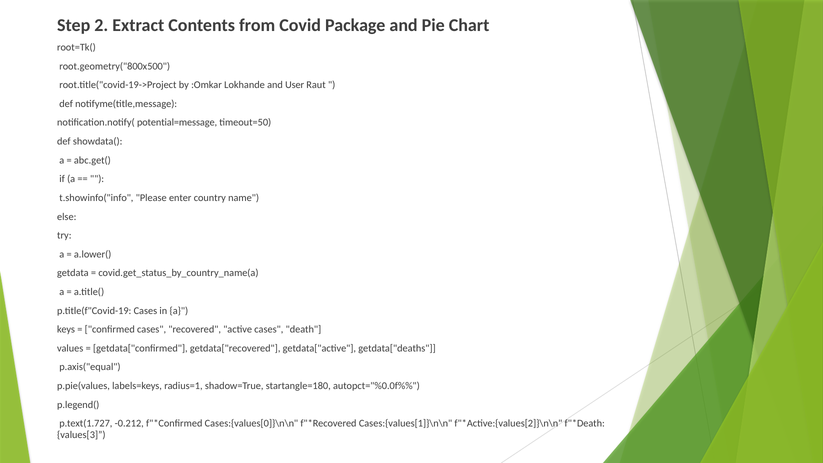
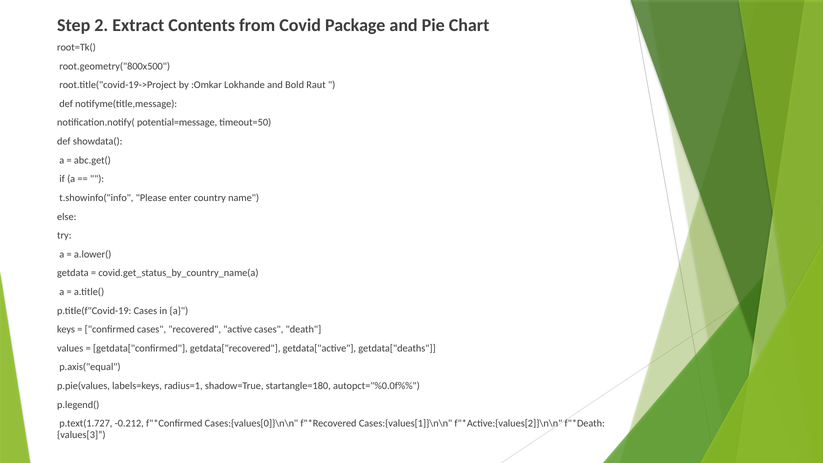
User: User -> Bold (295, 85)
